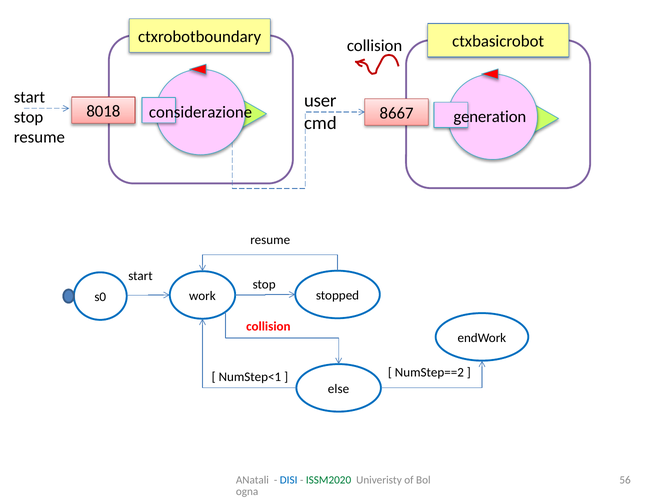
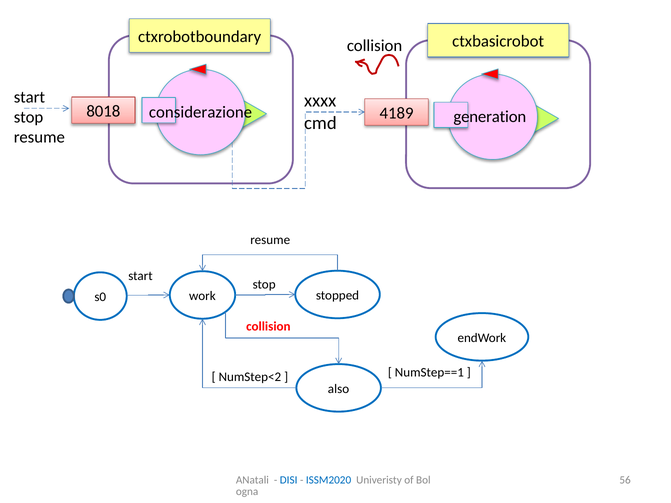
user: user -> xxxx (320, 101)
8667: 8667 -> 4189 (397, 113)
NumStep==2: NumStep==2 -> NumStep==1 (429, 373)
NumStep<1: NumStep<1 -> NumStep<2 (250, 377)
else: else -> also (339, 389)
ISSM2020 colour: green -> blue (329, 480)
